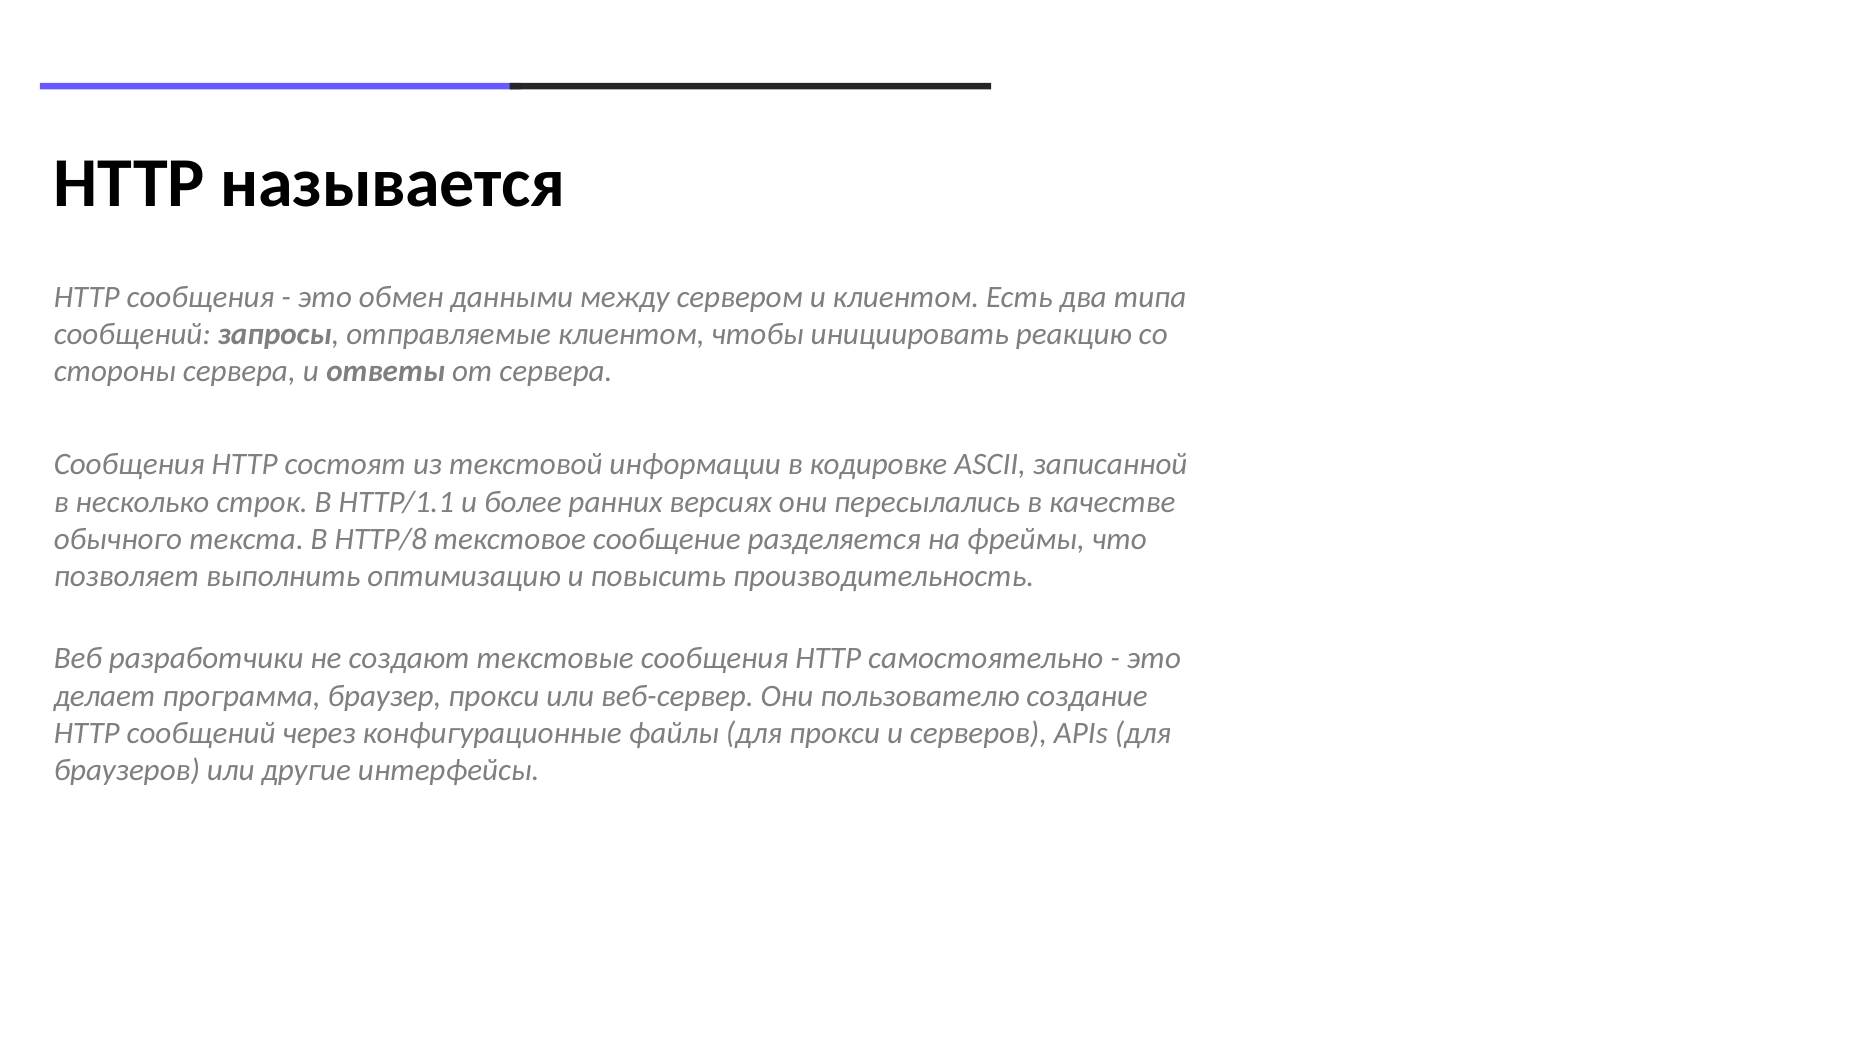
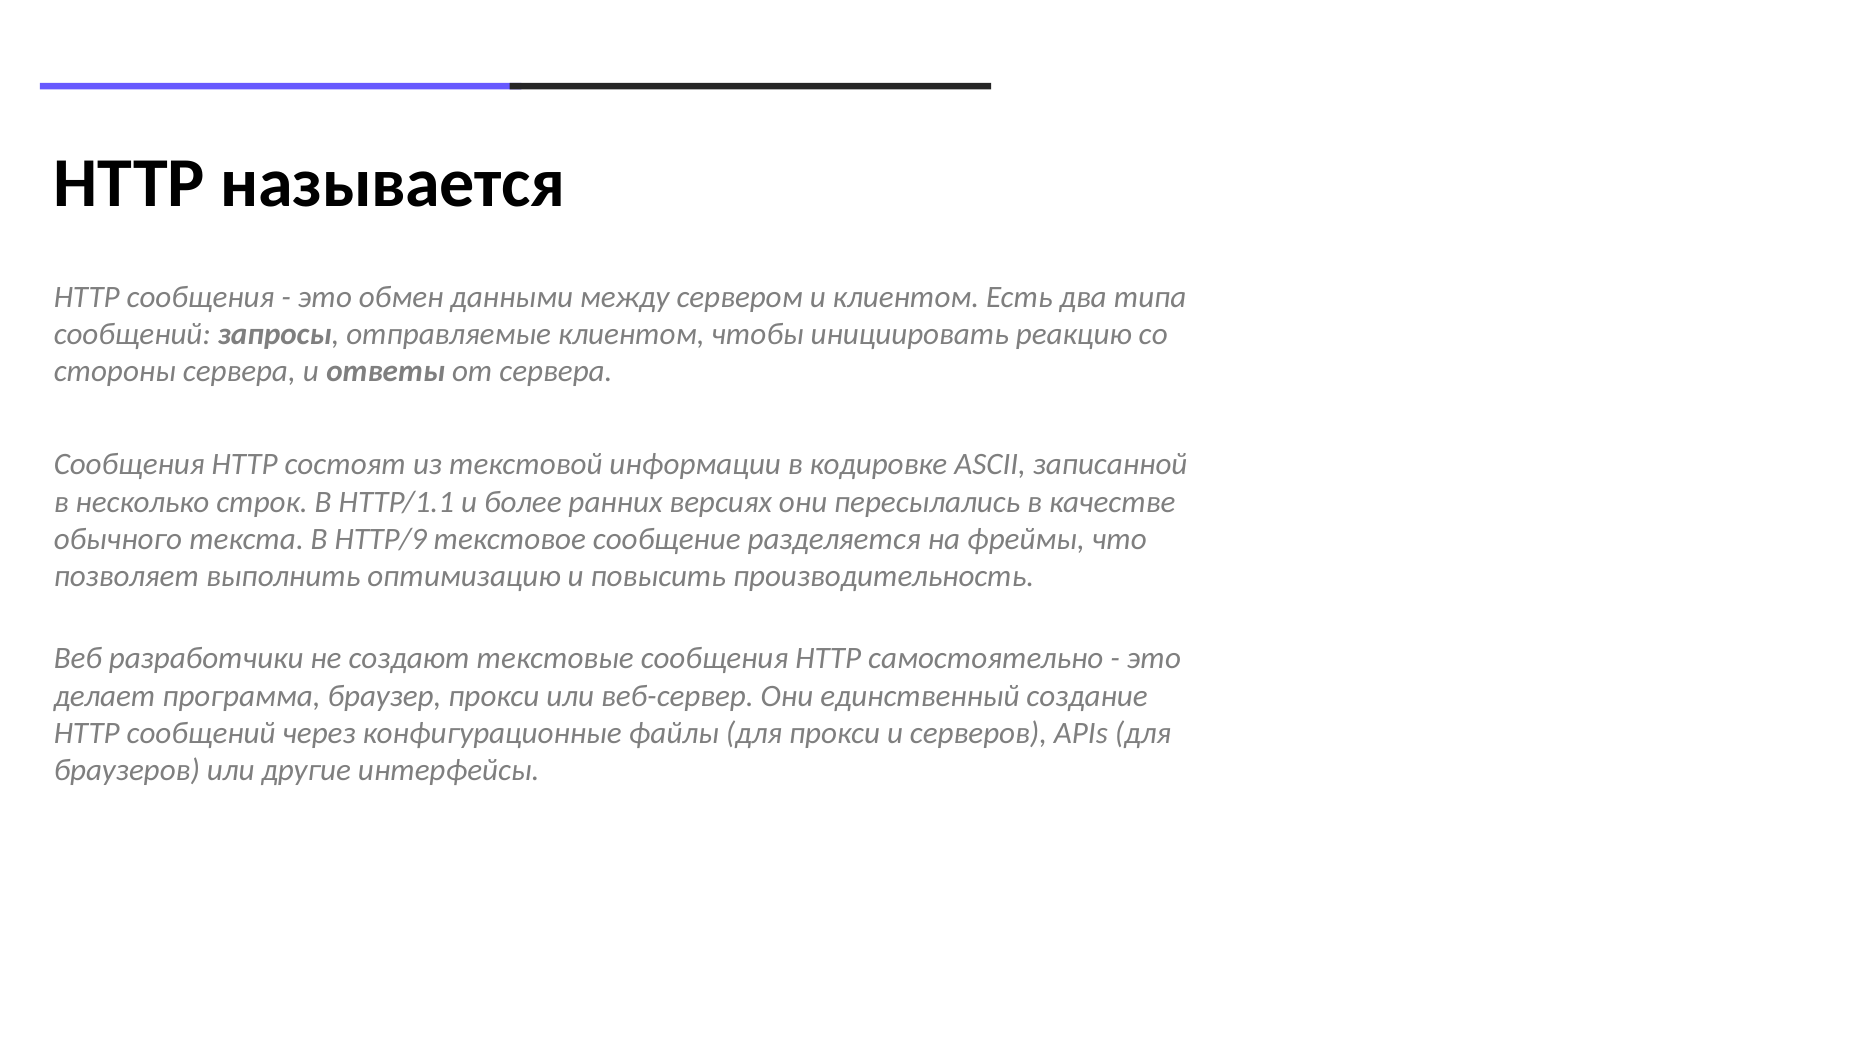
HTTP/8: HTTP/8 -> HTTP/9 (381, 539)
пользователю: пользователю -> единственный (920, 696)
